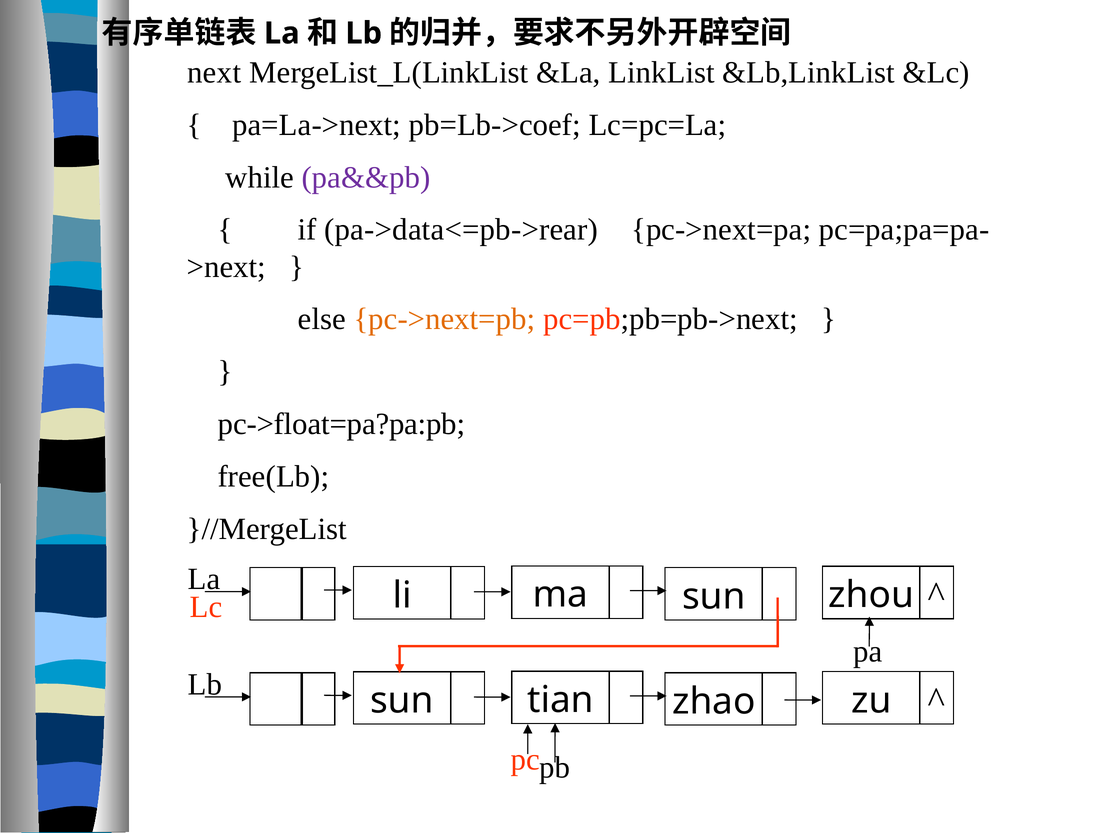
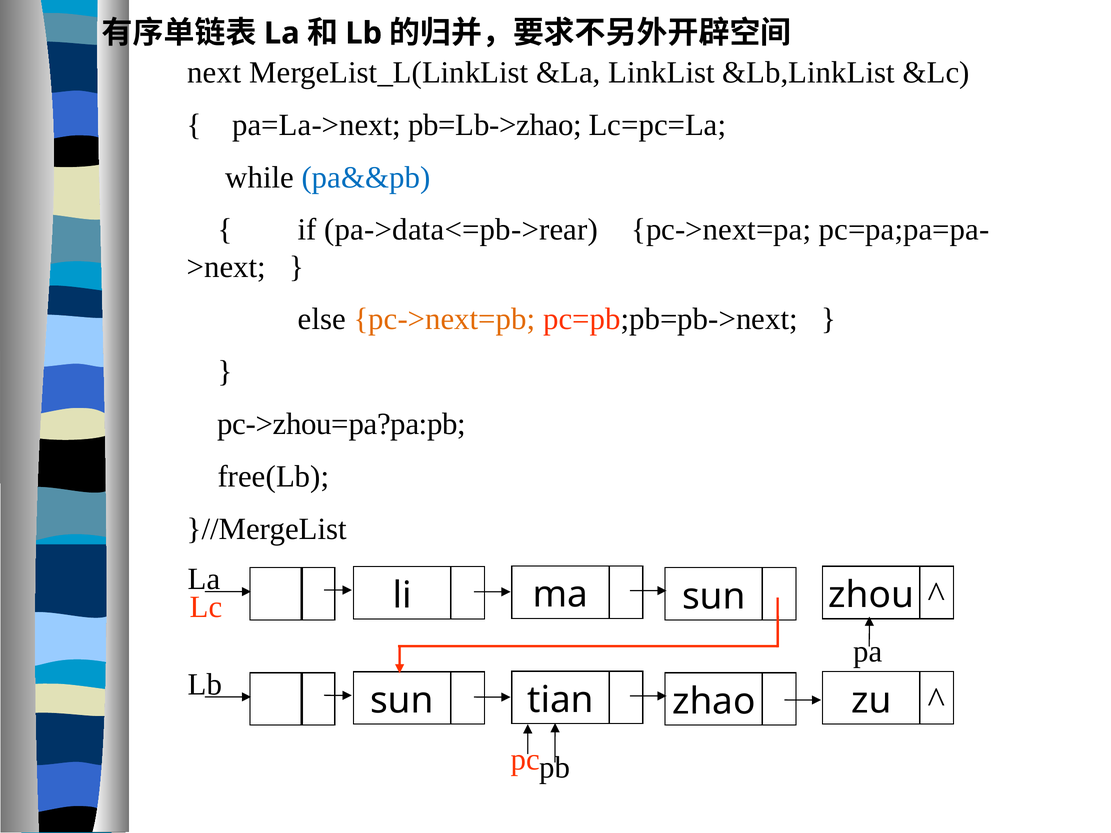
pb=Lb->coef: pb=Lb->coef -> pb=Lb->zhao (495, 125)
pa&&pb colour: purple -> blue (366, 177)
pc->float=pa?pa:pb: pc->float=pa?pa:pb -> pc->zhou=pa?pa:pb (342, 424)
